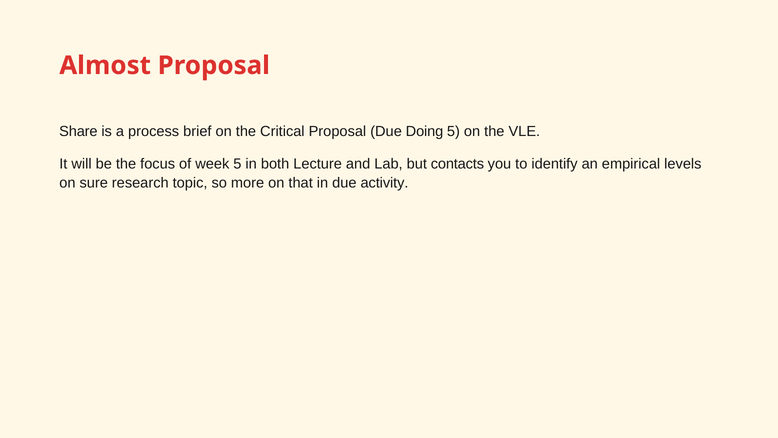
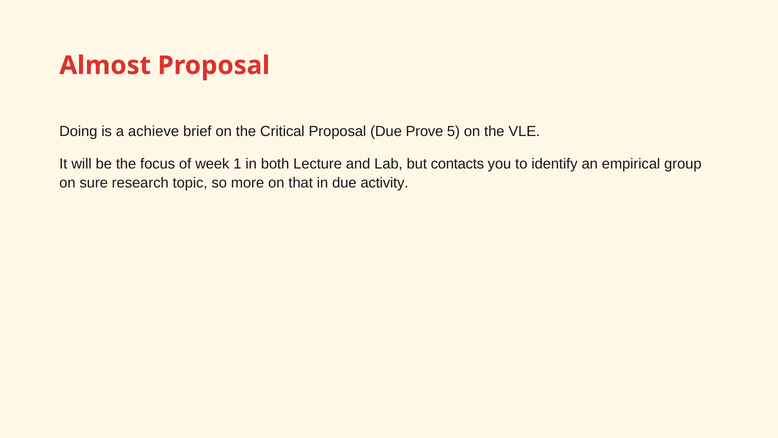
Share: Share -> Doing (78, 131)
process: process -> achieve (154, 131)
Doing: Doing -> Prove (425, 131)
week 5: 5 -> 1 (237, 164)
levels: levels -> group (683, 164)
